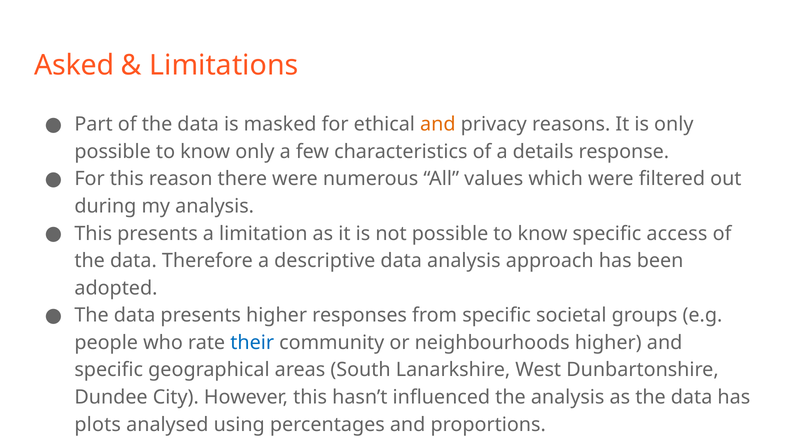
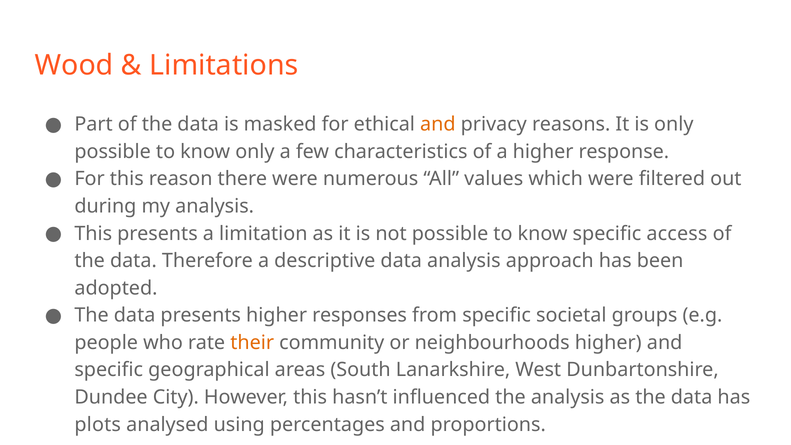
Asked: Asked -> Wood (74, 66)
a details: details -> higher (543, 152)
their colour: blue -> orange (252, 343)
